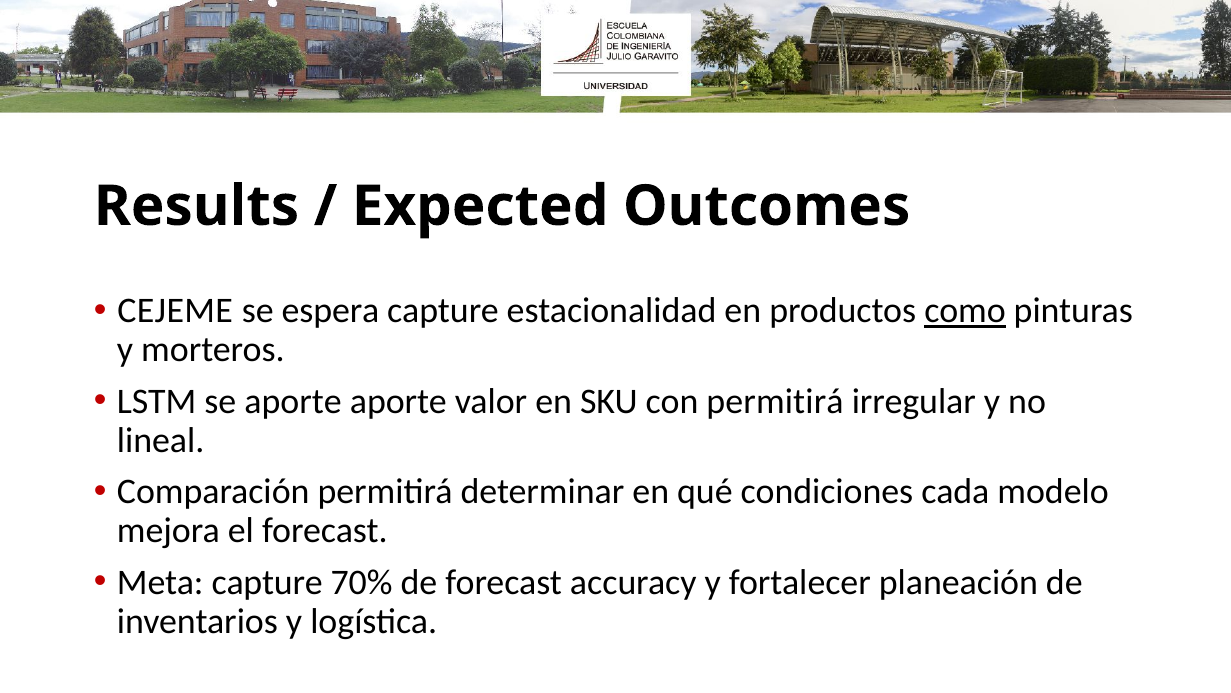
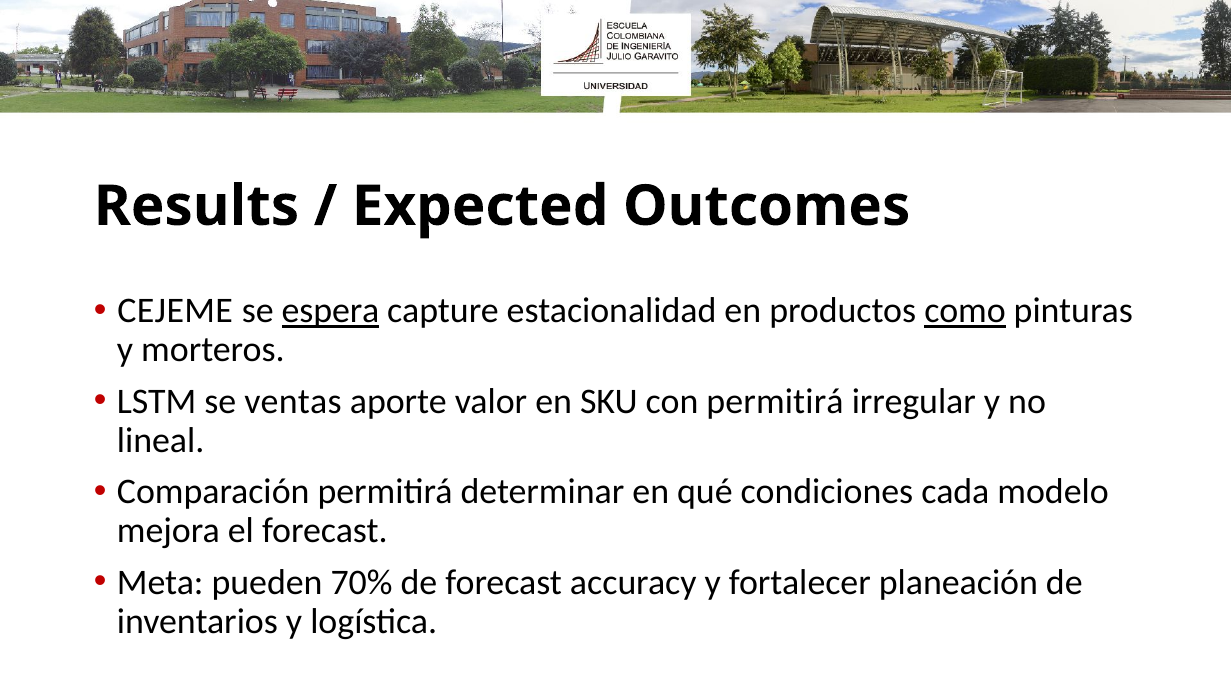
espera underline: none -> present (331, 311)
se aporte: aporte -> ventas (293, 401)
Meta capture: capture -> pueden (267, 582)
